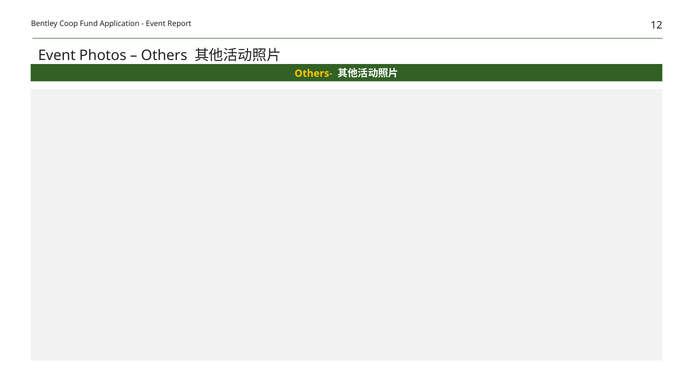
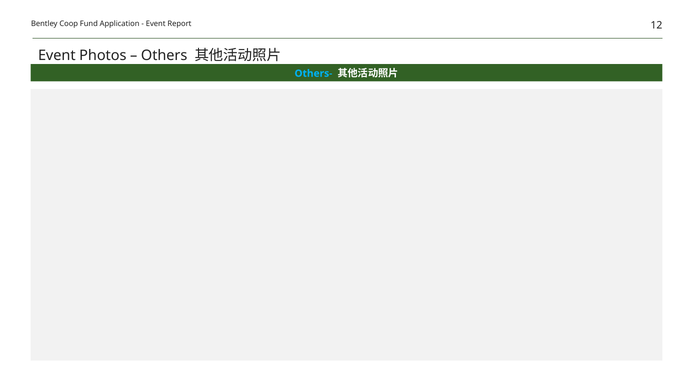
Others- colour: yellow -> light blue (313, 73)
